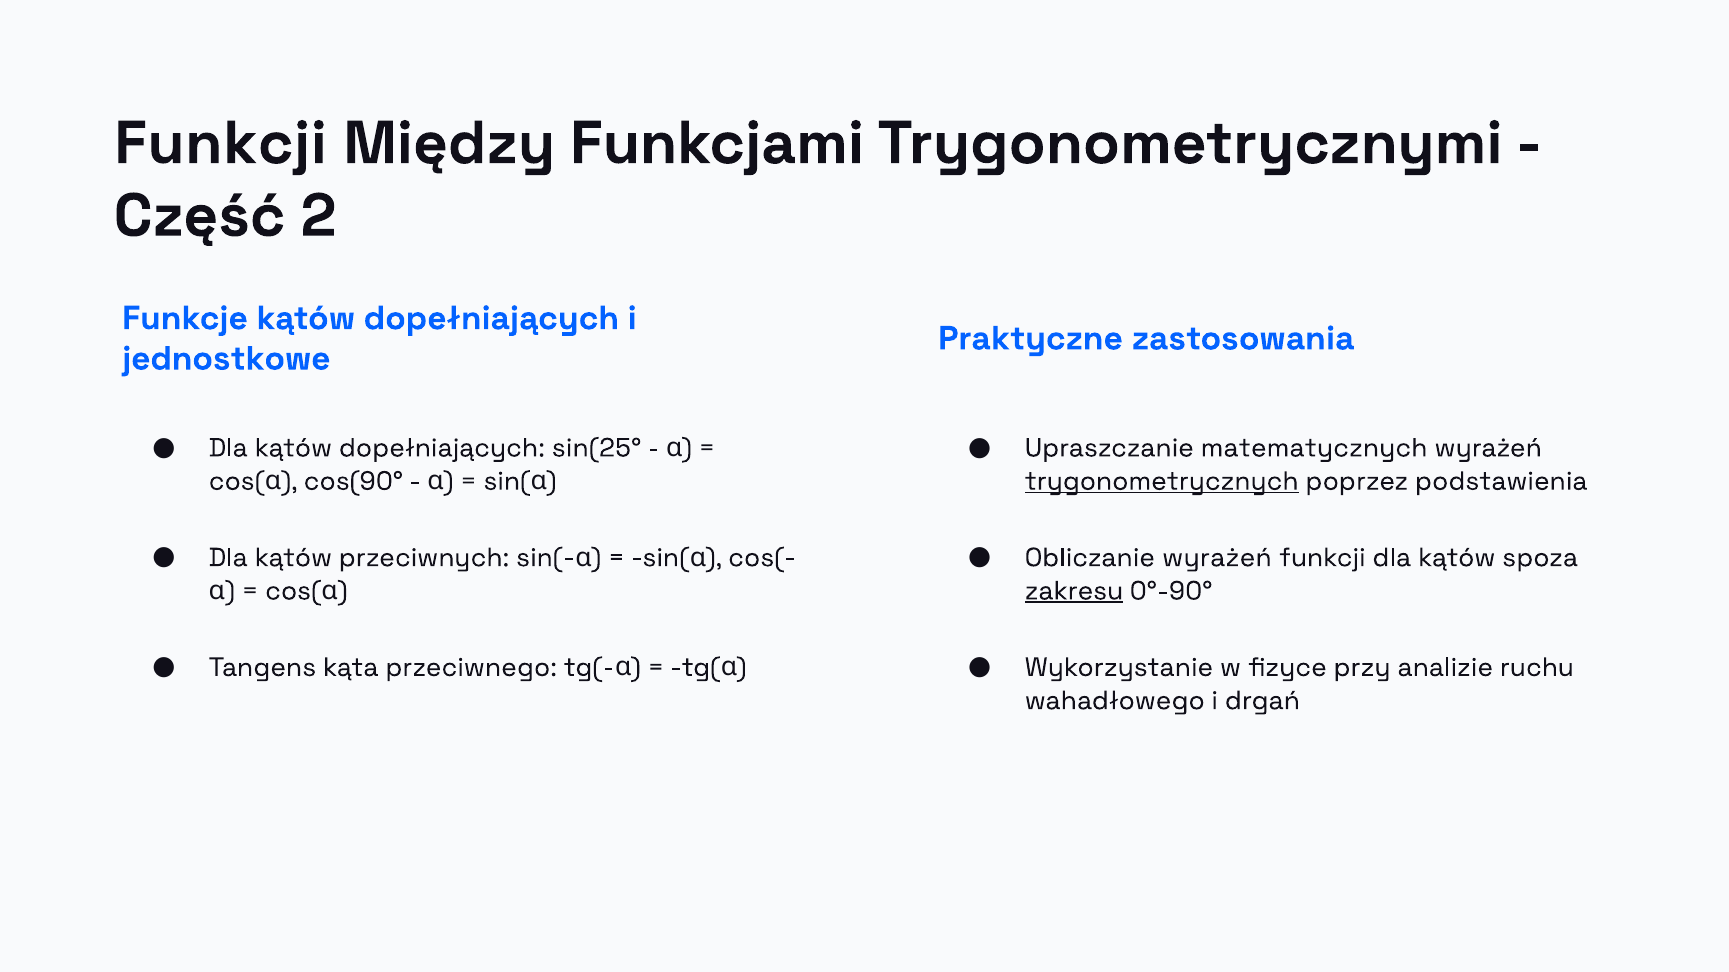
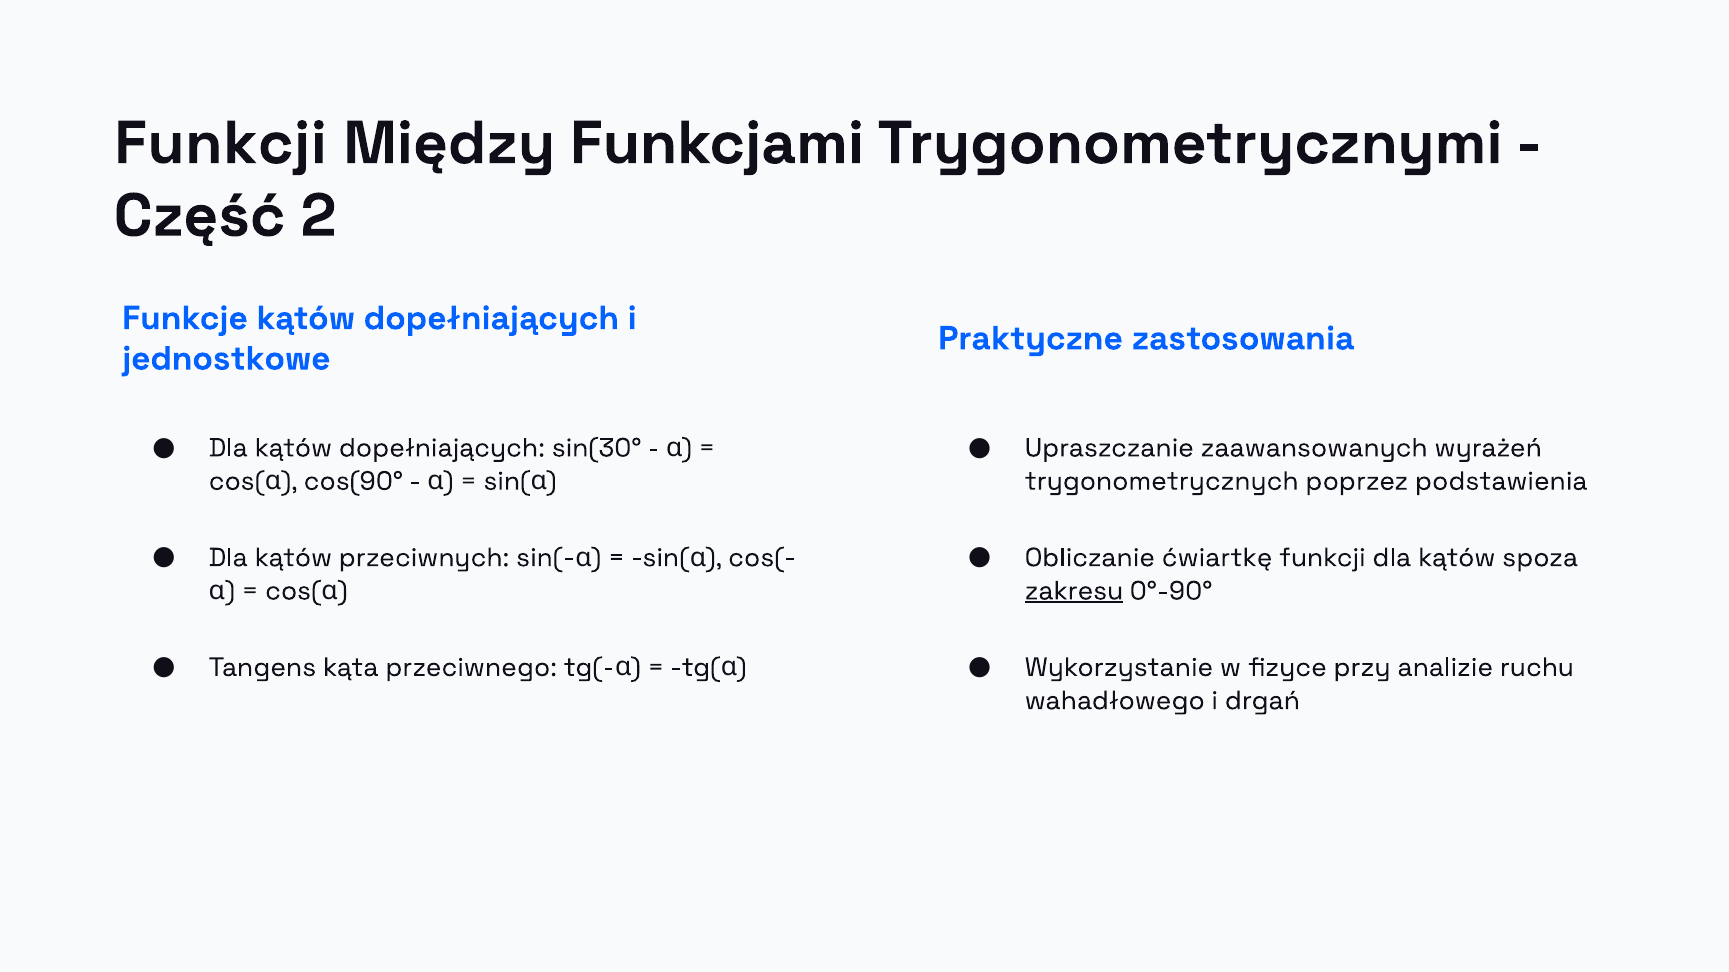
sin(25°: sin(25° -> sin(30° (597, 448)
matematycznych: matematycznych -> zaawansowanych (1314, 448)
trygonometrycznych underline: present -> none (1162, 481)
Obliczanie wyrażeń: wyrażeń -> ćwiartkę (1217, 558)
